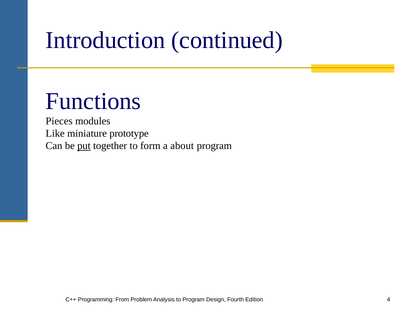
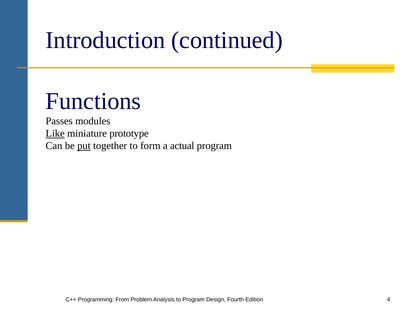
Pieces: Pieces -> Passes (59, 121)
Like underline: none -> present (55, 134)
about: about -> actual (182, 146)
